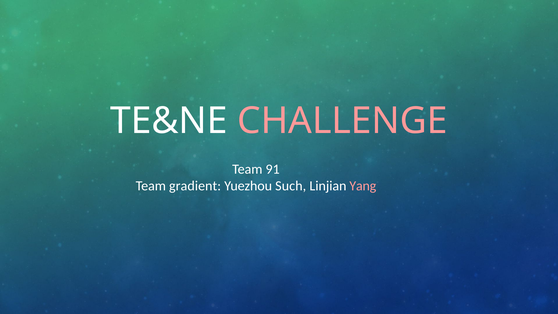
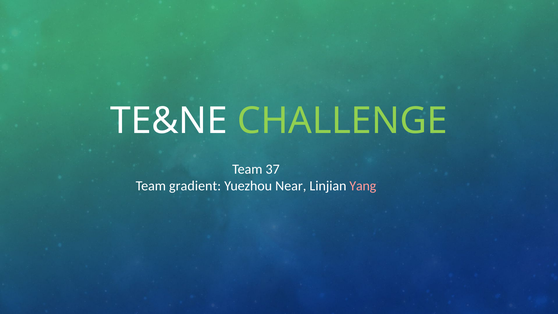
CHALLENGE colour: pink -> light green (342, 121)
91: 91 -> 37 (273, 169)
Such: Such -> Near (291, 186)
